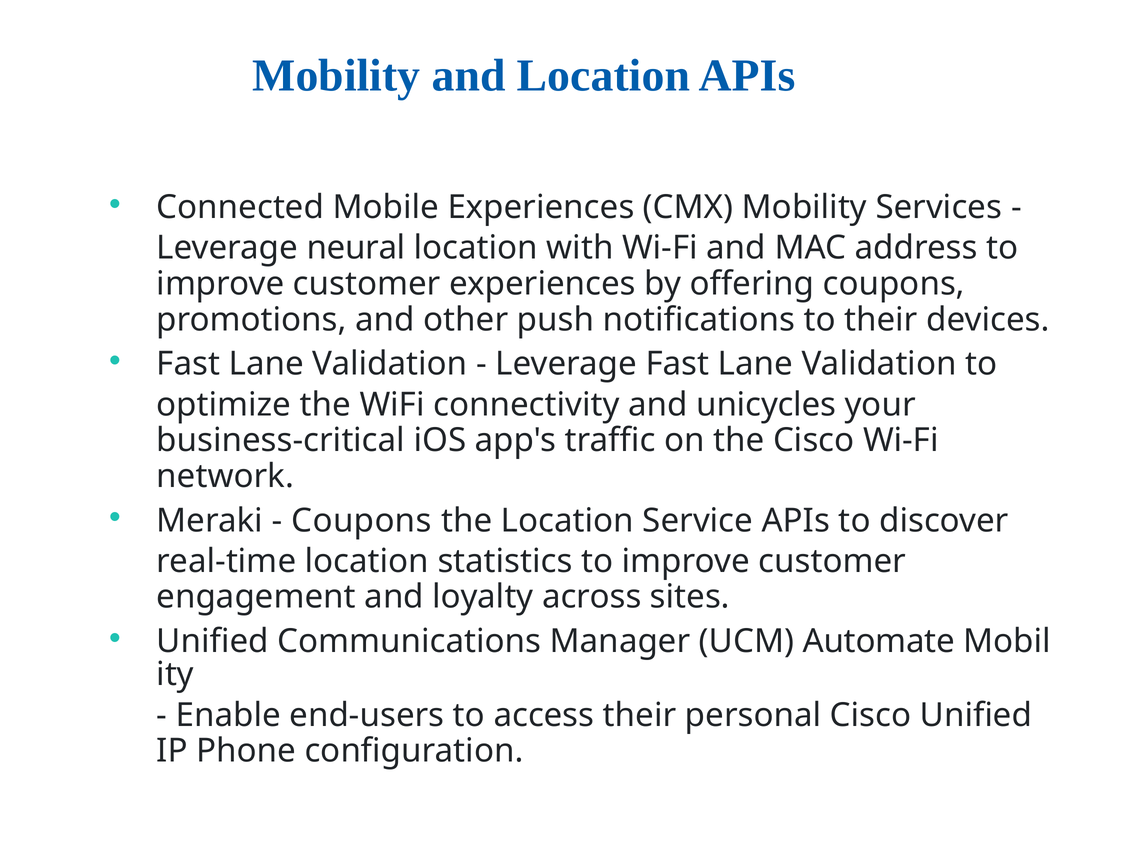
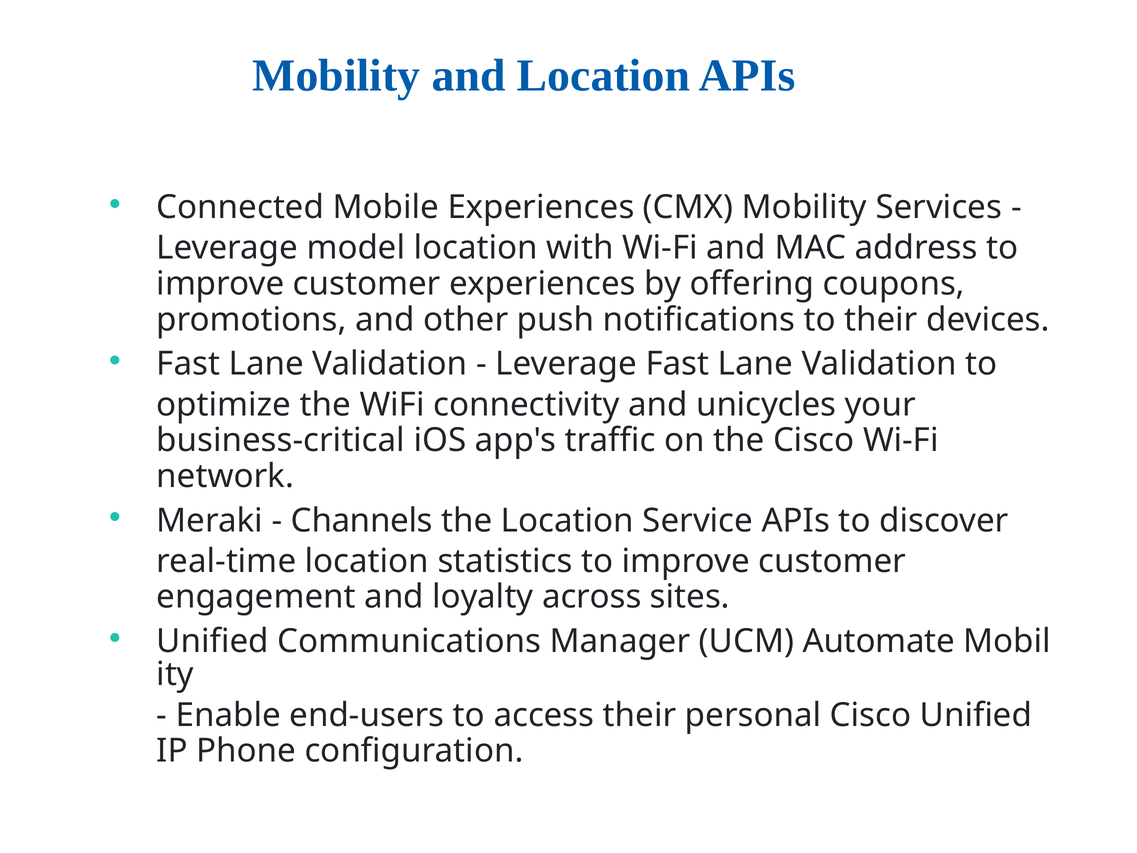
neural: neural -> model (356, 248)
Coupons: Coupons -> Channels (362, 520)
